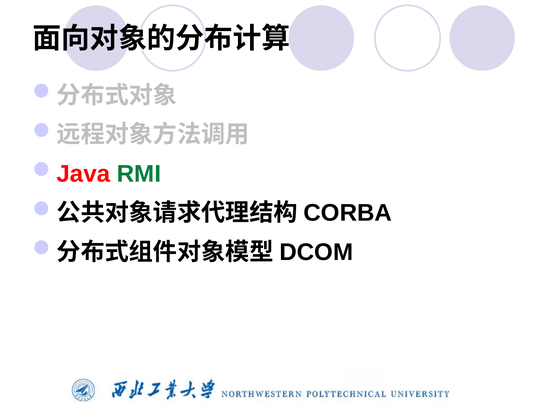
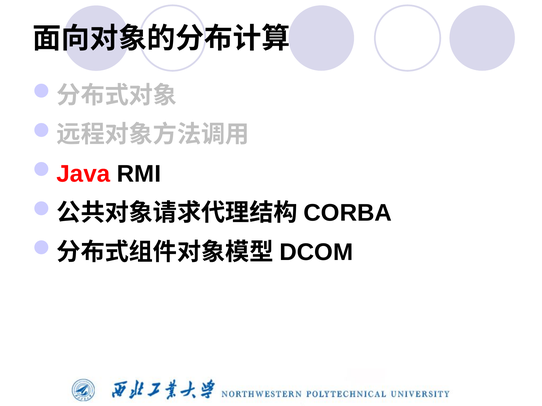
RMI colour: green -> black (139, 174)
